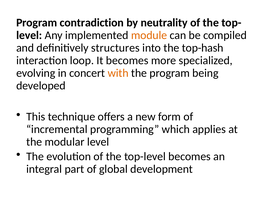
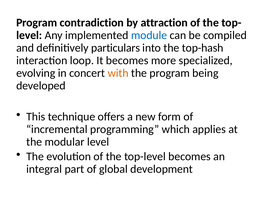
neutrality: neutrality -> attraction (164, 23)
module colour: orange -> blue (149, 35)
structures: structures -> particulars (116, 48)
